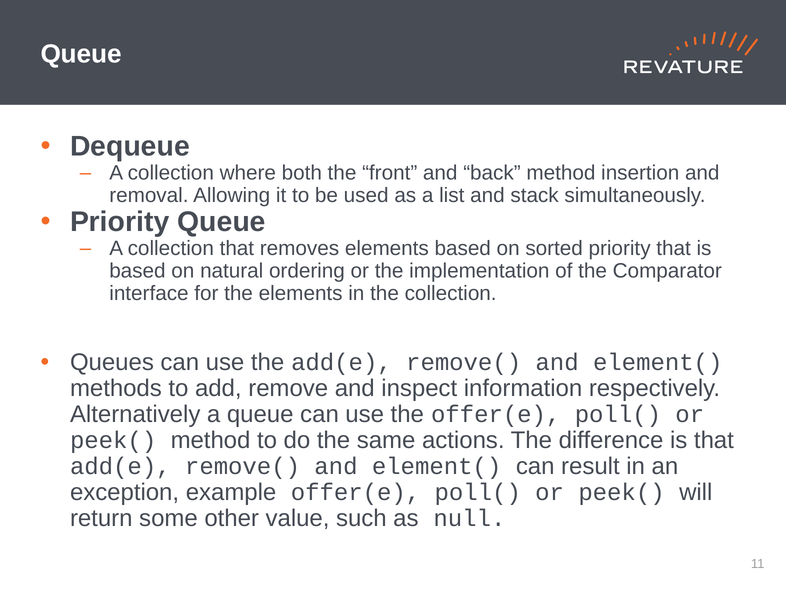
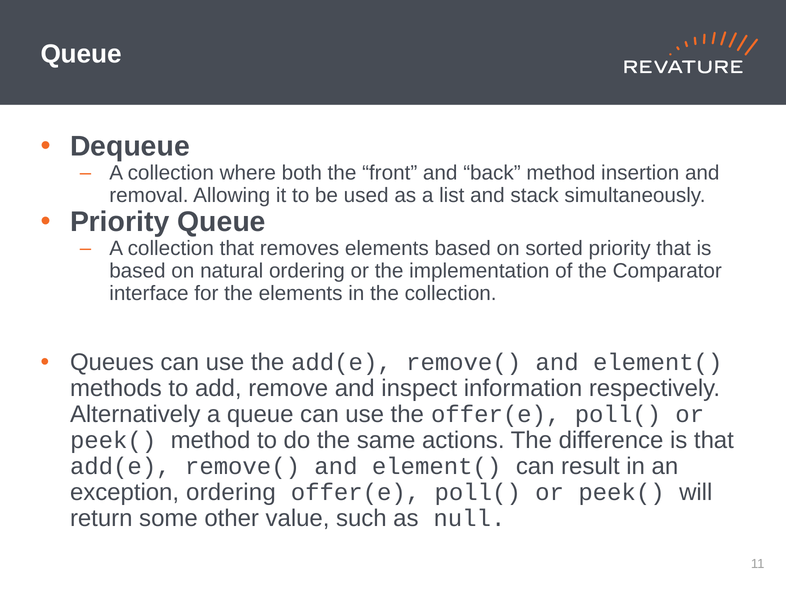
exception example: example -> ordering (231, 492)
